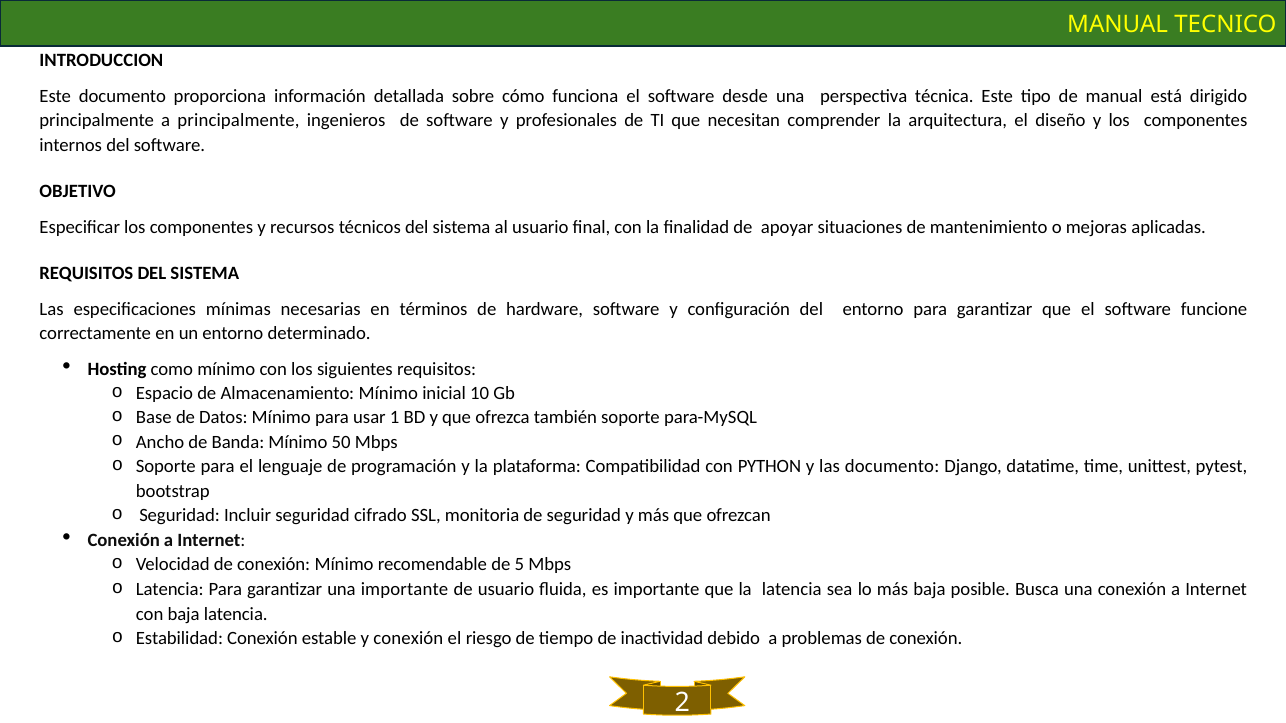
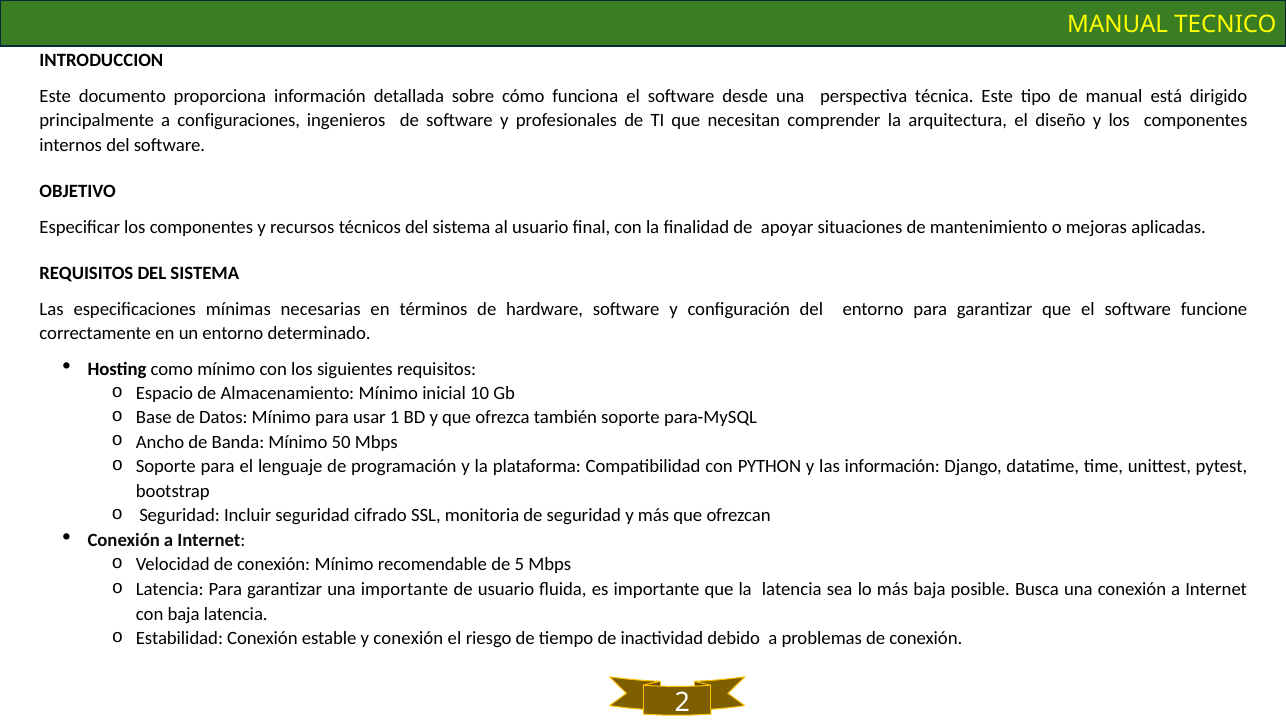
a principalmente: principalmente -> configuraciones (239, 121)
las documento: documento -> información (892, 467)
